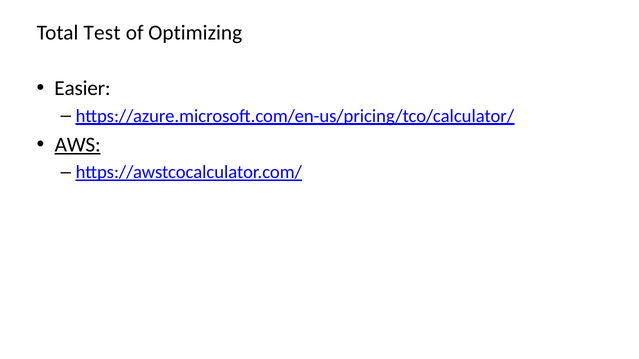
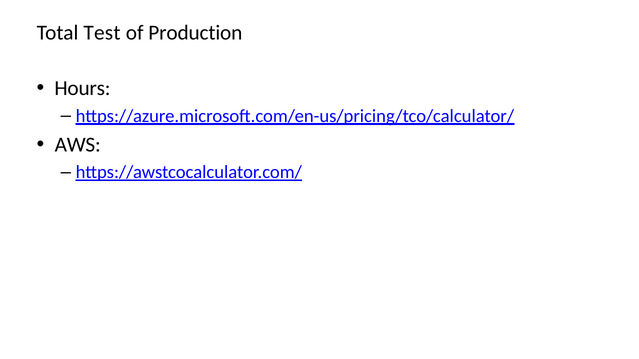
Optimizing: Optimizing -> Production (195, 33)
Easier: Easier -> Hours (82, 89)
AWS underline: present -> none (78, 145)
